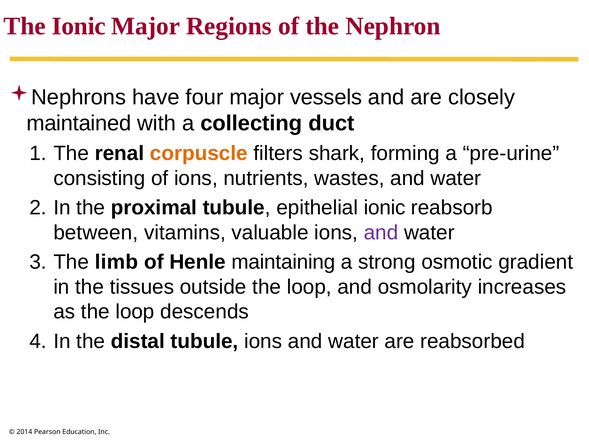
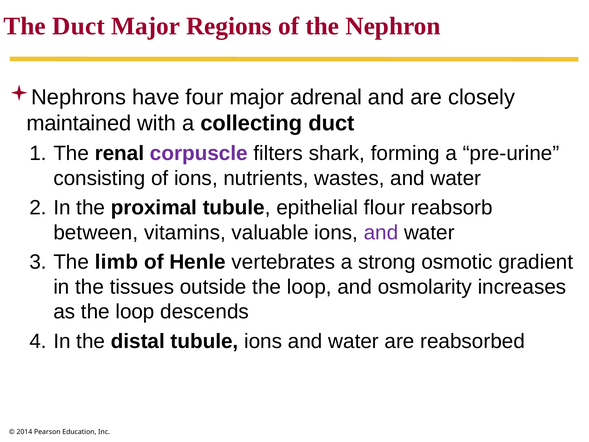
The Ionic: Ionic -> Duct (79, 26)
vessels: vessels -> adrenal (326, 97)
corpuscle colour: orange -> purple (199, 153)
epithelial ionic: ionic -> flour (384, 208)
maintaining: maintaining -> vertebrates (283, 262)
